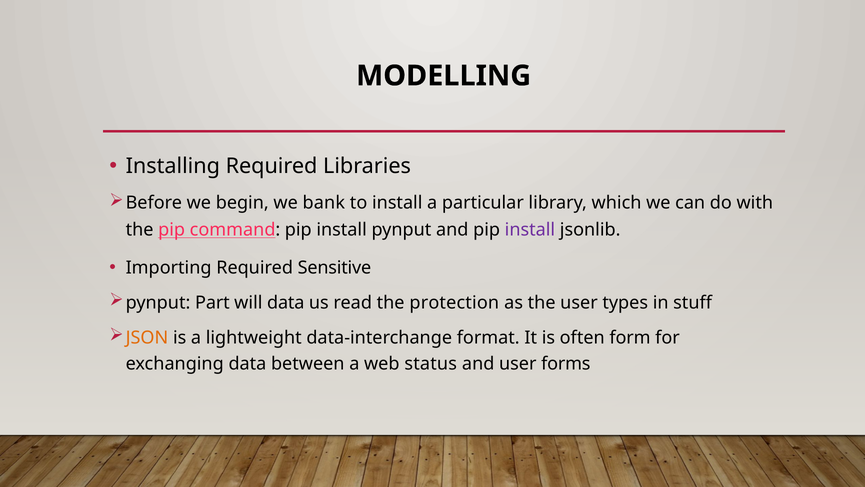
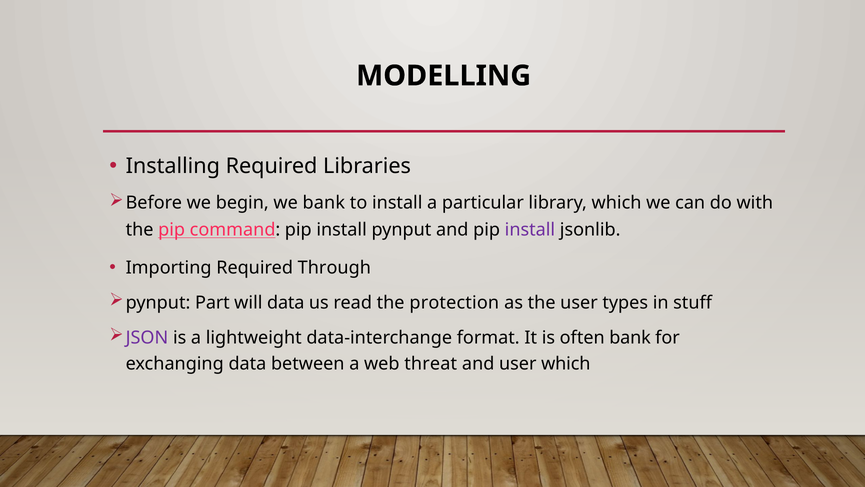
Sensitive: Sensitive -> Through (334, 267)
JSON colour: orange -> purple (147, 337)
often form: form -> bank (630, 337)
status: status -> threat (431, 363)
user forms: forms -> which (566, 363)
